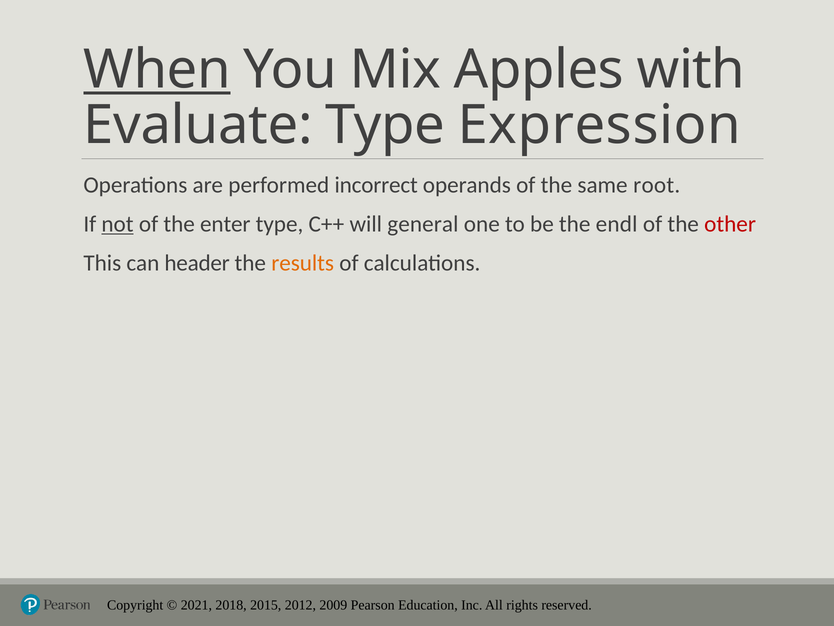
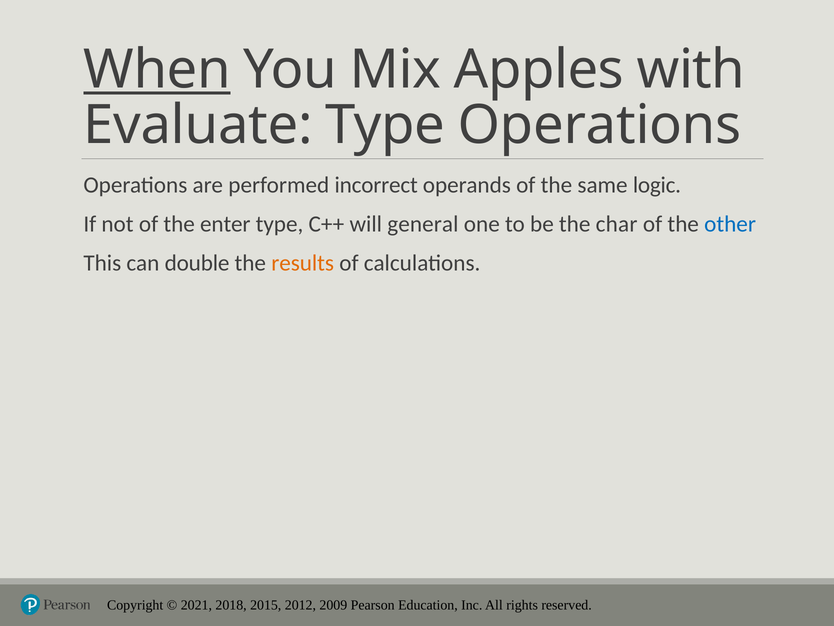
Type Expression: Expression -> Operations (600, 125)
root: root -> logic (657, 185)
not underline: present -> none (118, 224)
endl: endl -> char (617, 224)
other colour: red -> blue (730, 224)
header: header -> double (197, 263)
